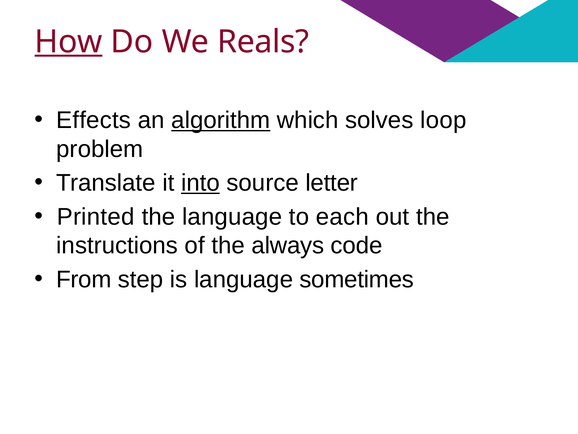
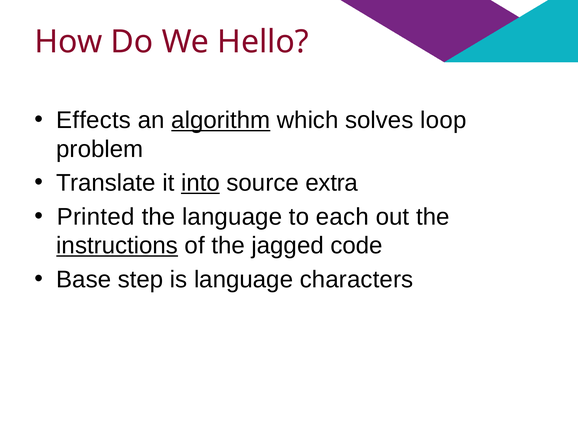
How underline: present -> none (69, 42)
Reals: Reals -> Hello (263, 42)
letter: letter -> extra (332, 183)
instructions underline: none -> present (117, 245)
always: always -> jagged (288, 245)
From: From -> Base (84, 279)
sometimes: sometimes -> characters (357, 279)
